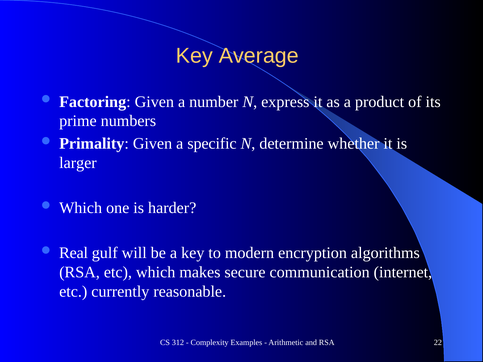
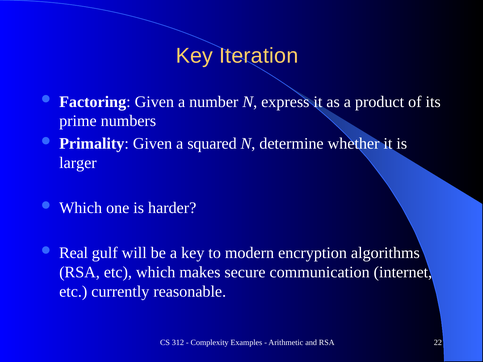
Average: Average -> Iteration (259, 56)
specific: specific -> squared (212, 144)
